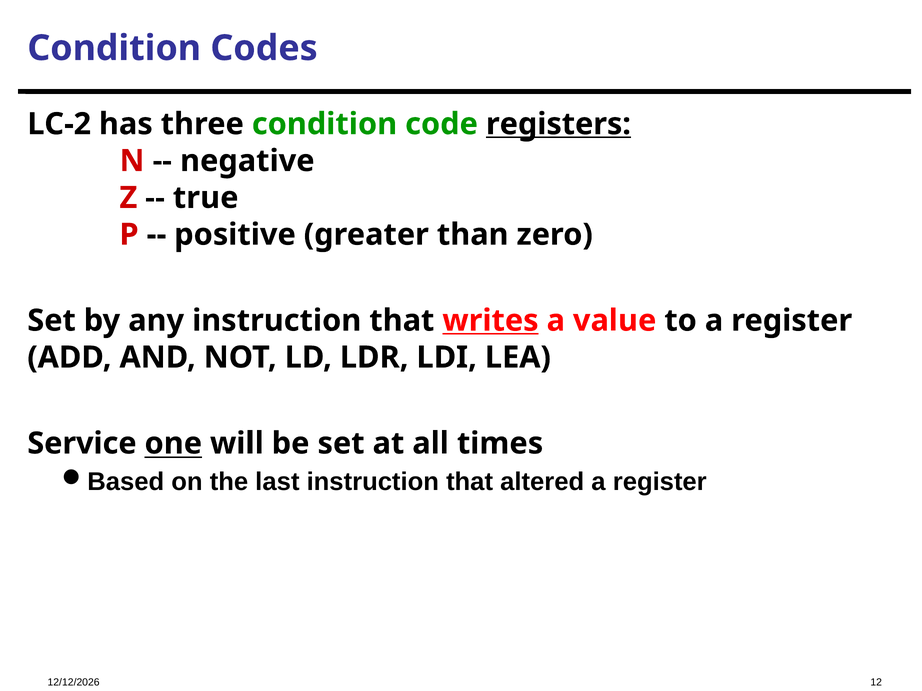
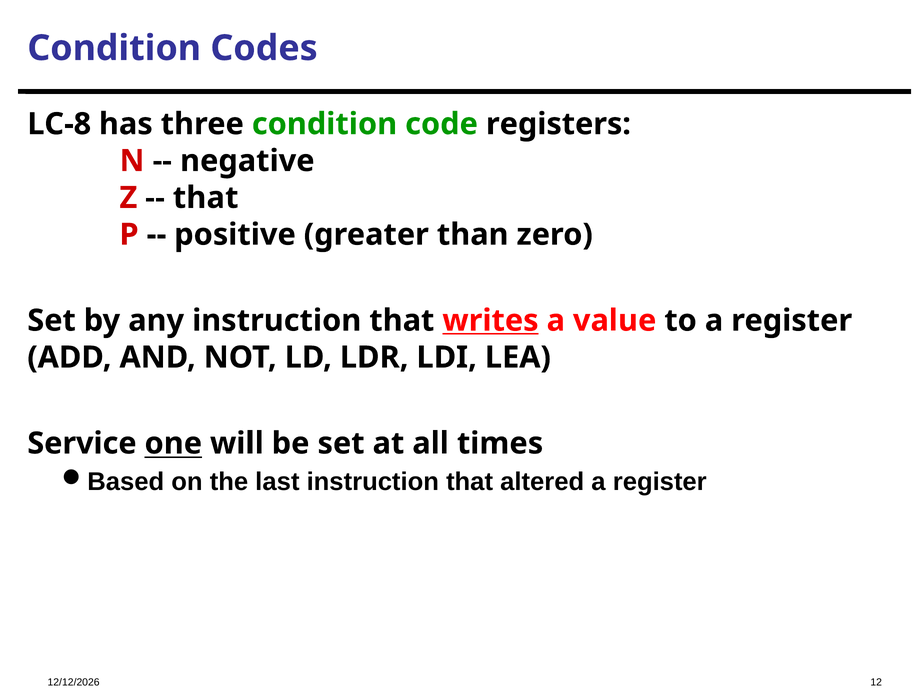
LC-2: LC-2 -> LC-8 (59, 124)
registers underline: present -> none (558, 124)
true: true -> that (206, 198)
